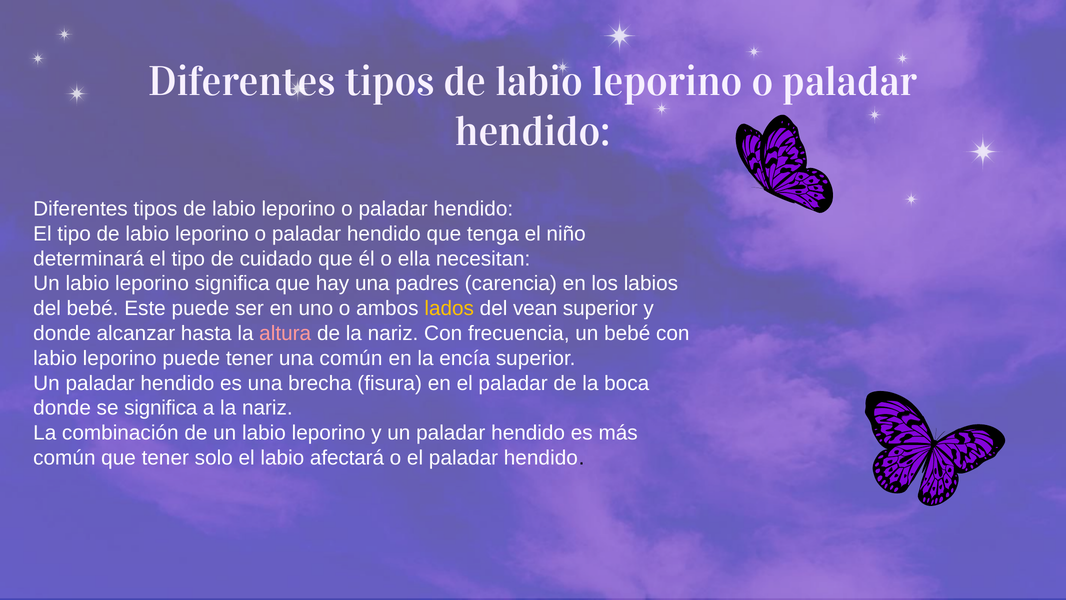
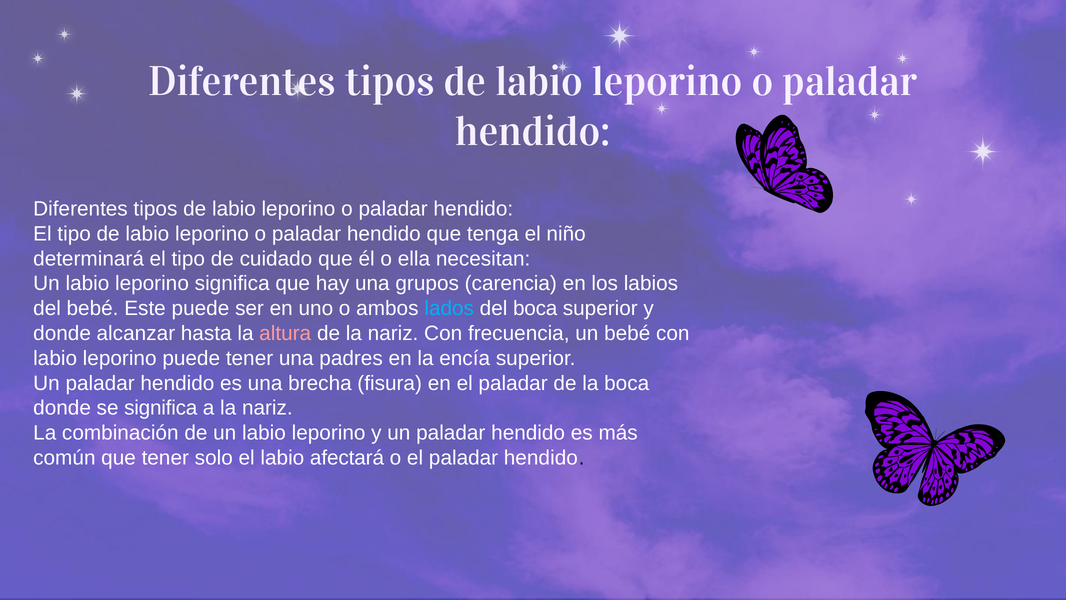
padres: padres -> grupos (427, 283)
lados colour: yellow -> light blue (449, 308)
del vean: vean -> boca (535, 308)
una común: común -> padres (351, 358)
